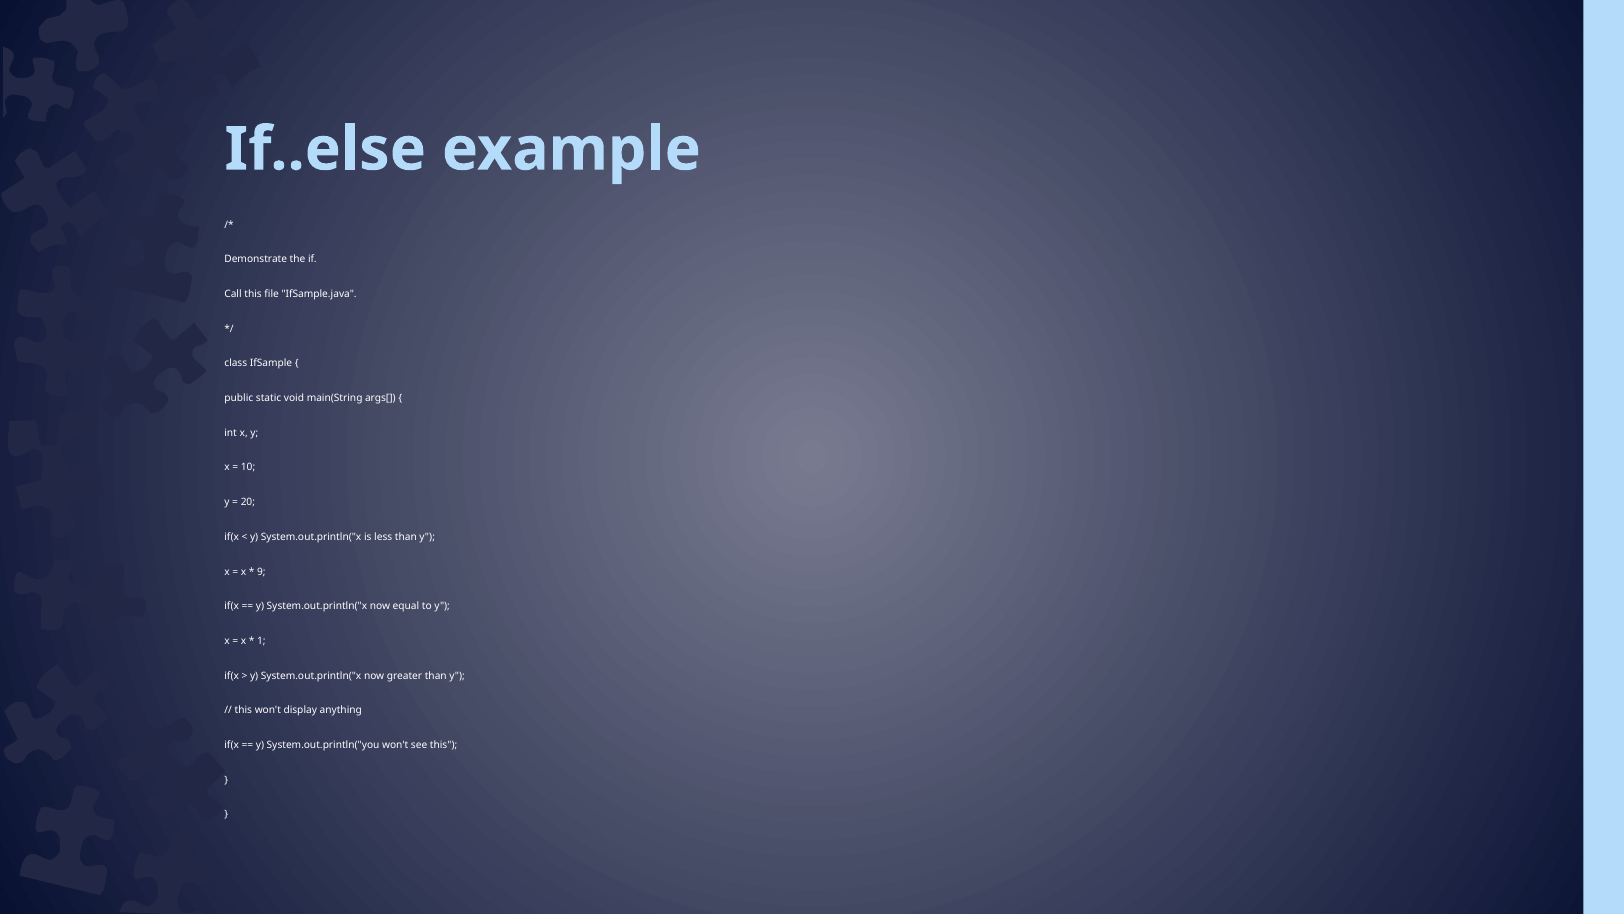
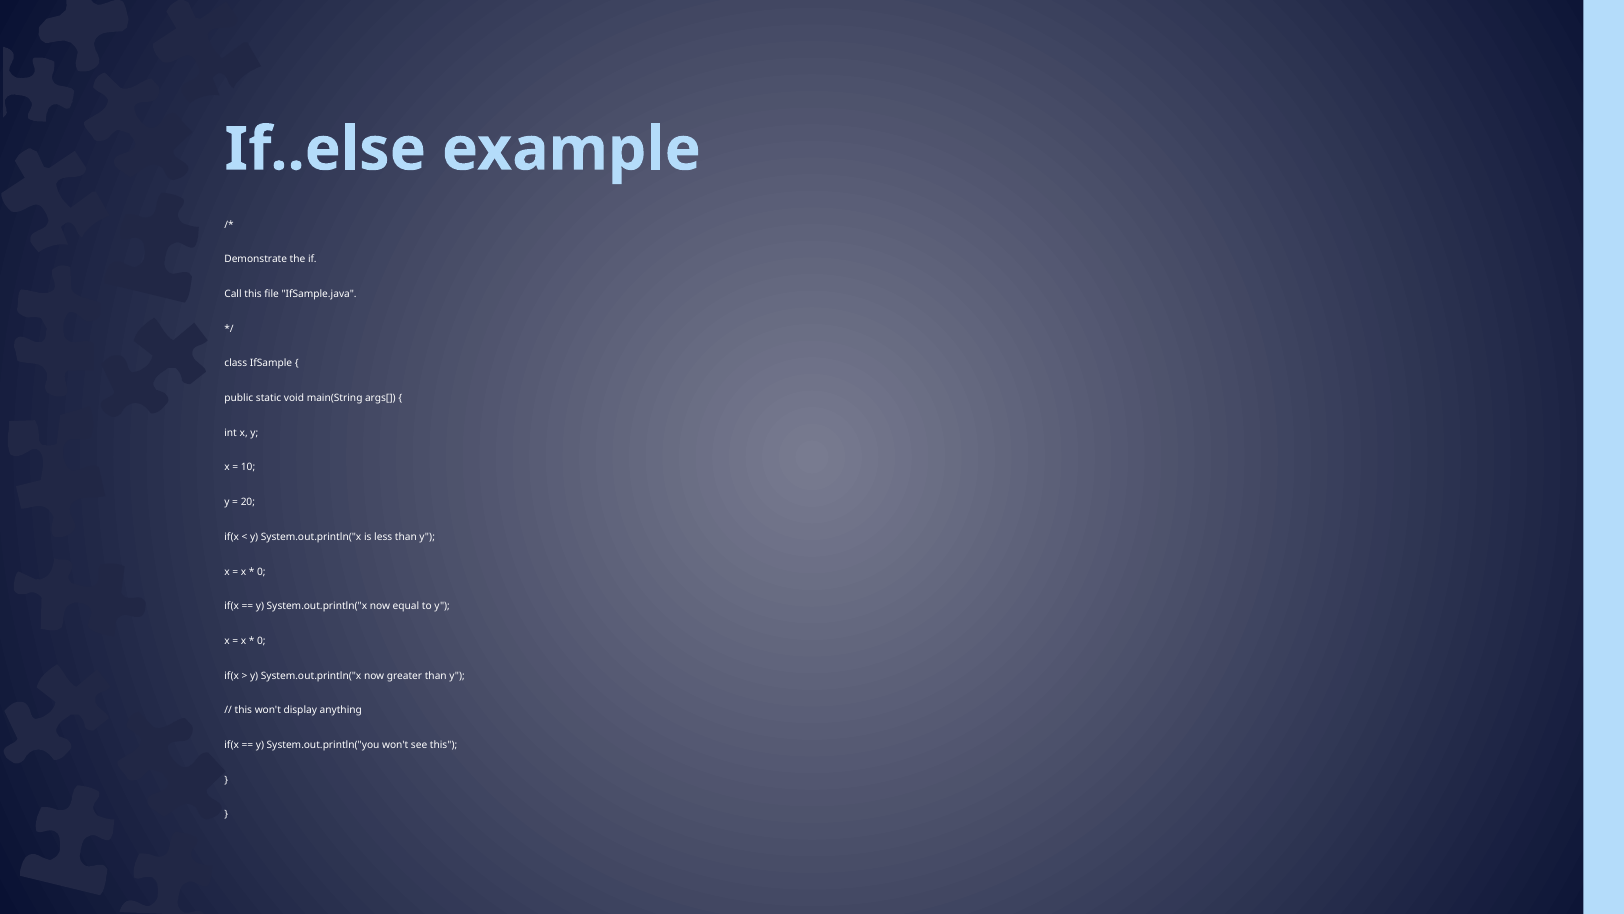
9: 9 -> 0 (261, 572)
1: 1 -> 0 (261, 641)
